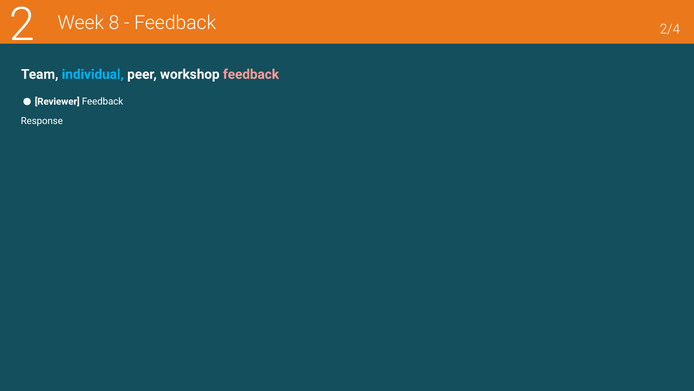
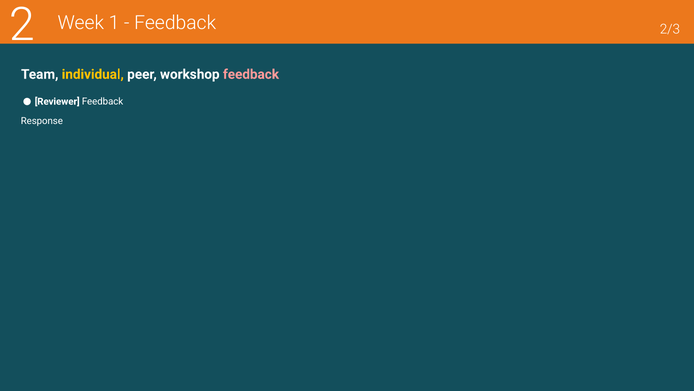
8: 8 -> 1 (114, 23)
2/4: 2/4 -> 2/3 (670, 29)
individual colour: light blue -> yellow (93, 74)
